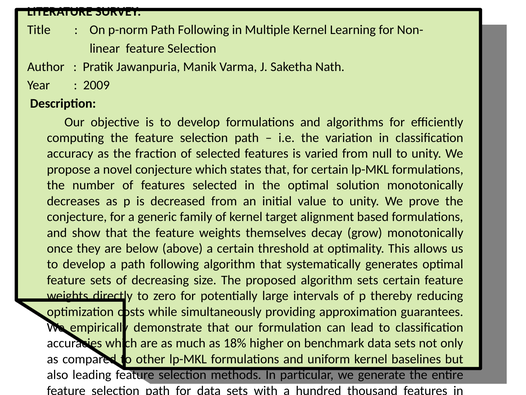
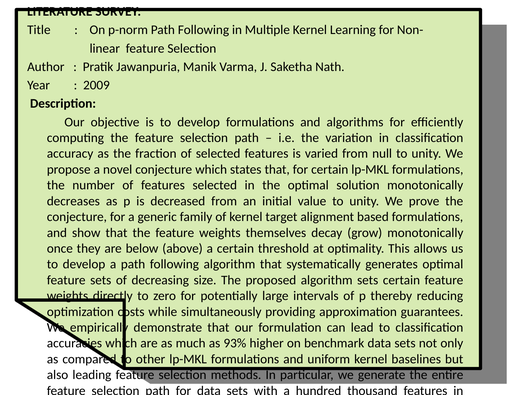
18%: 18% -> 93% (235, 343)
